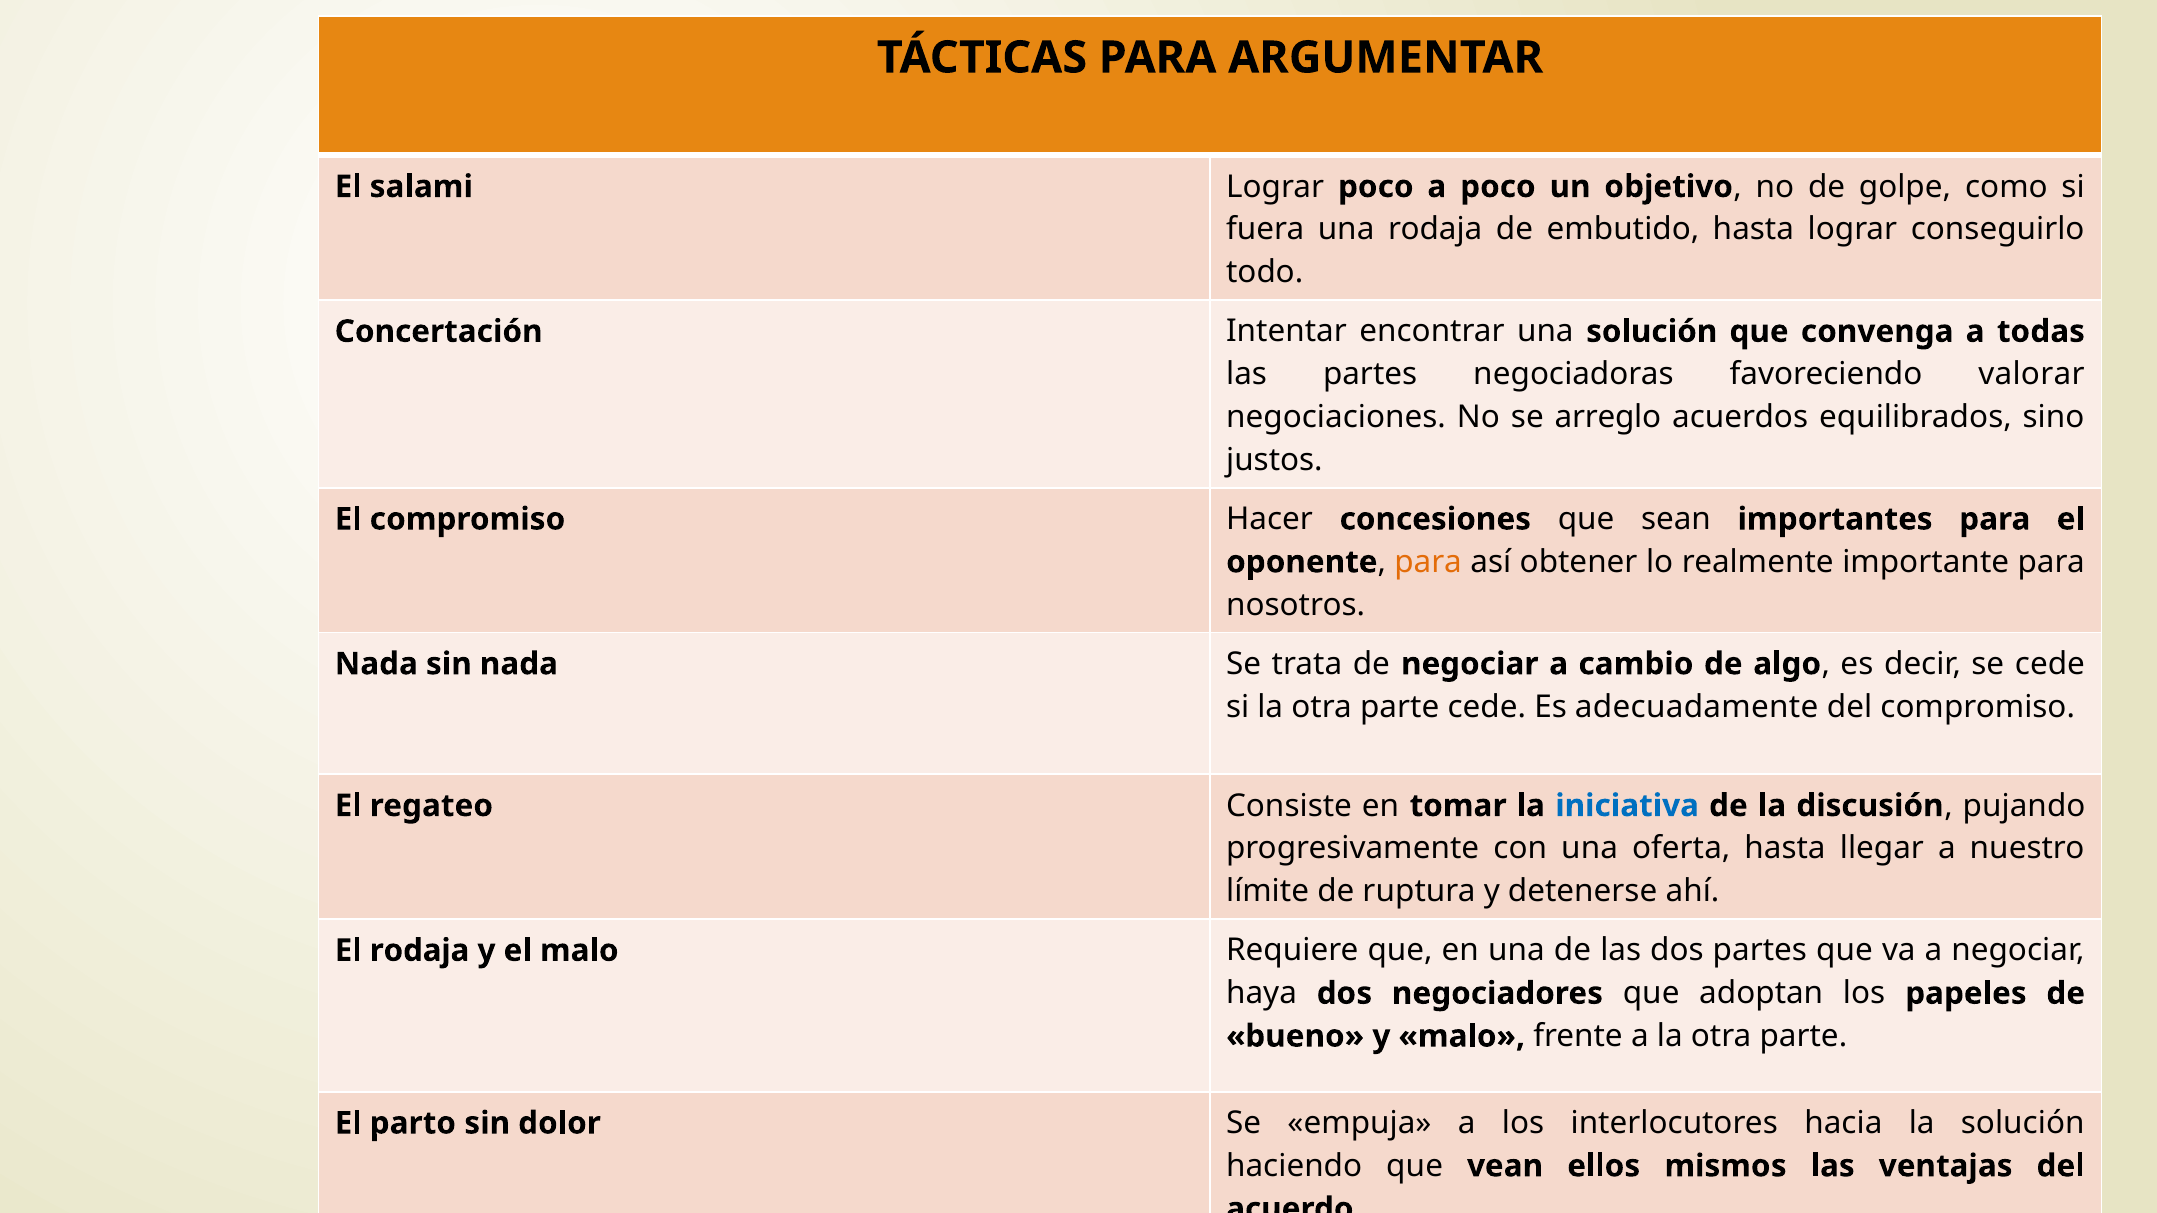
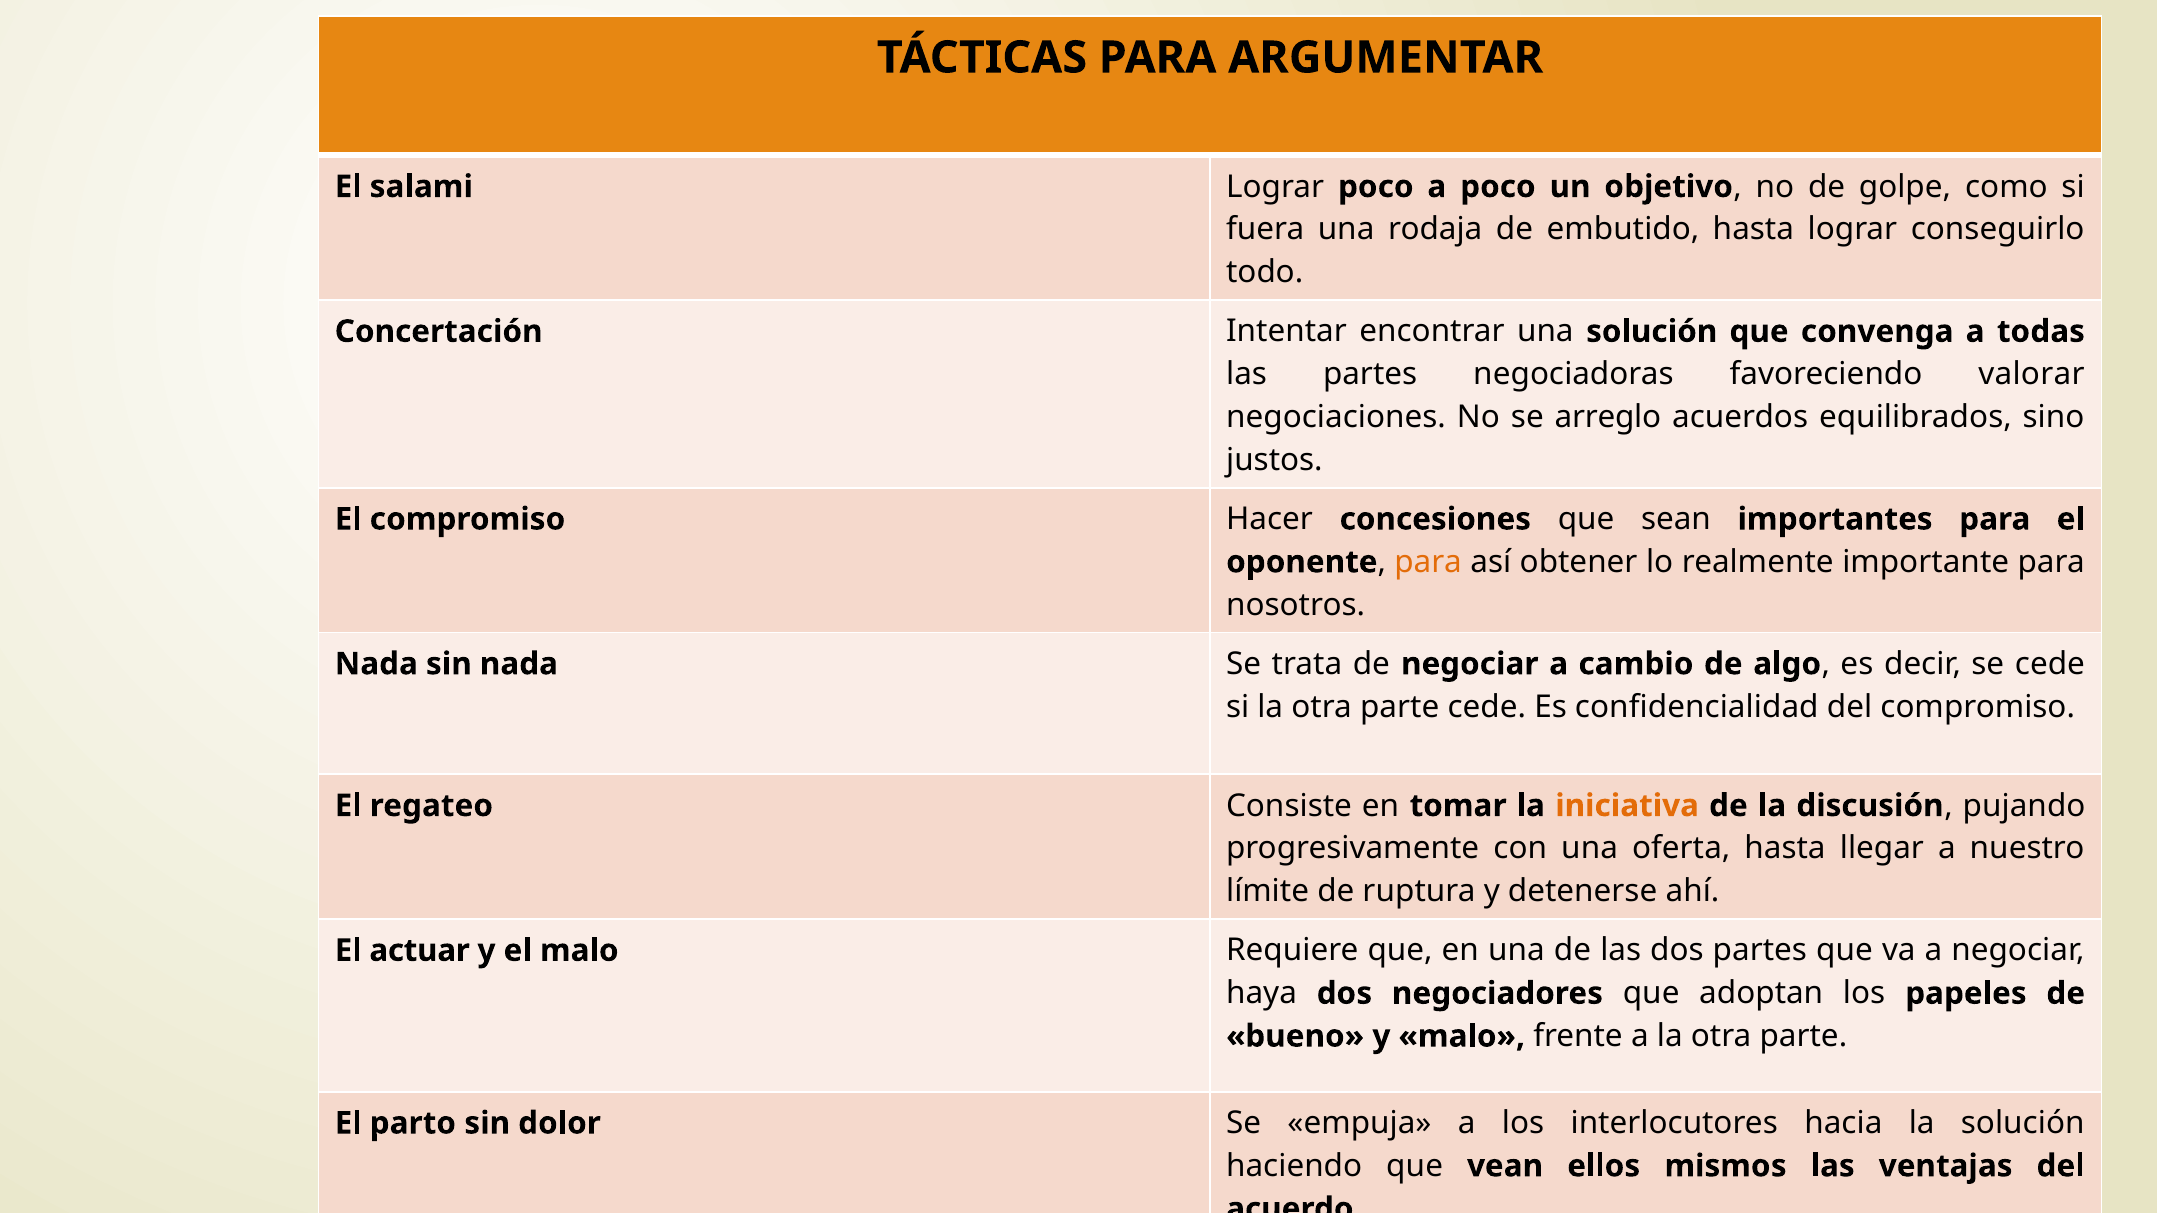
adecuadamente: adecuadamente -> confidencialidad (1697, 707)
iniciativa colour: blue -> orange (1627, 806)
El rodaja: rodaja -> actuar (420, 951)
